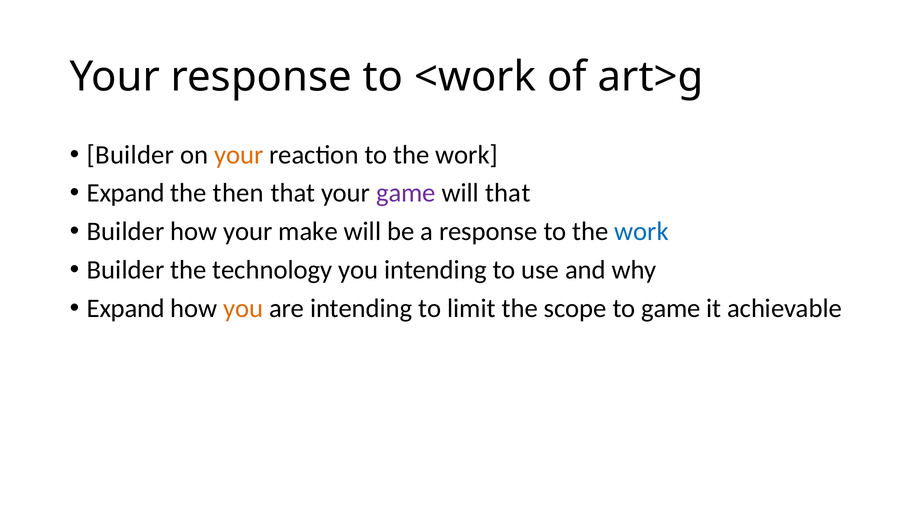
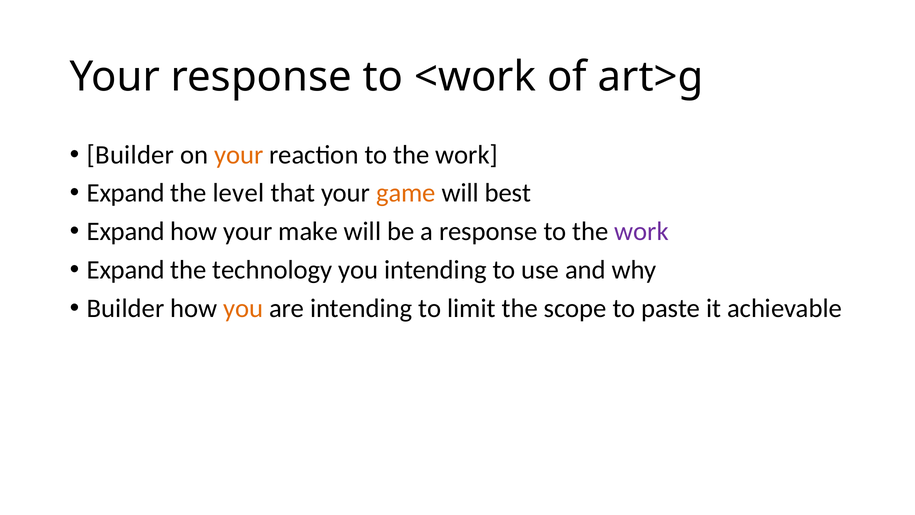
then: then -> level (238, 193)
game colour: purple -> orange (406, 193)
will that: that -> best (508, 193)
Builder: Builder -> Expand (126, 231)
work colour: blue -> purple (642, 231)
Builder: Builder -> Expand (126, 270)
Expand: Expand -> Builder (126, 308)
to game: game -> paste (671, 308)
